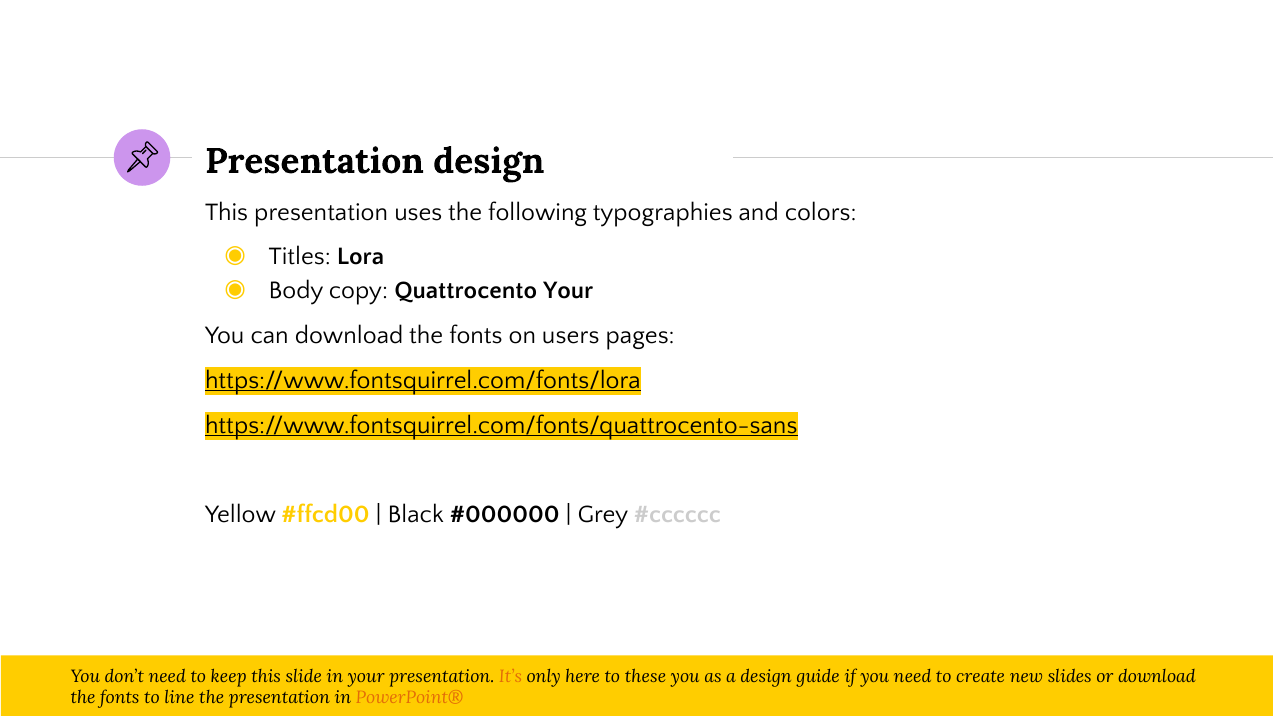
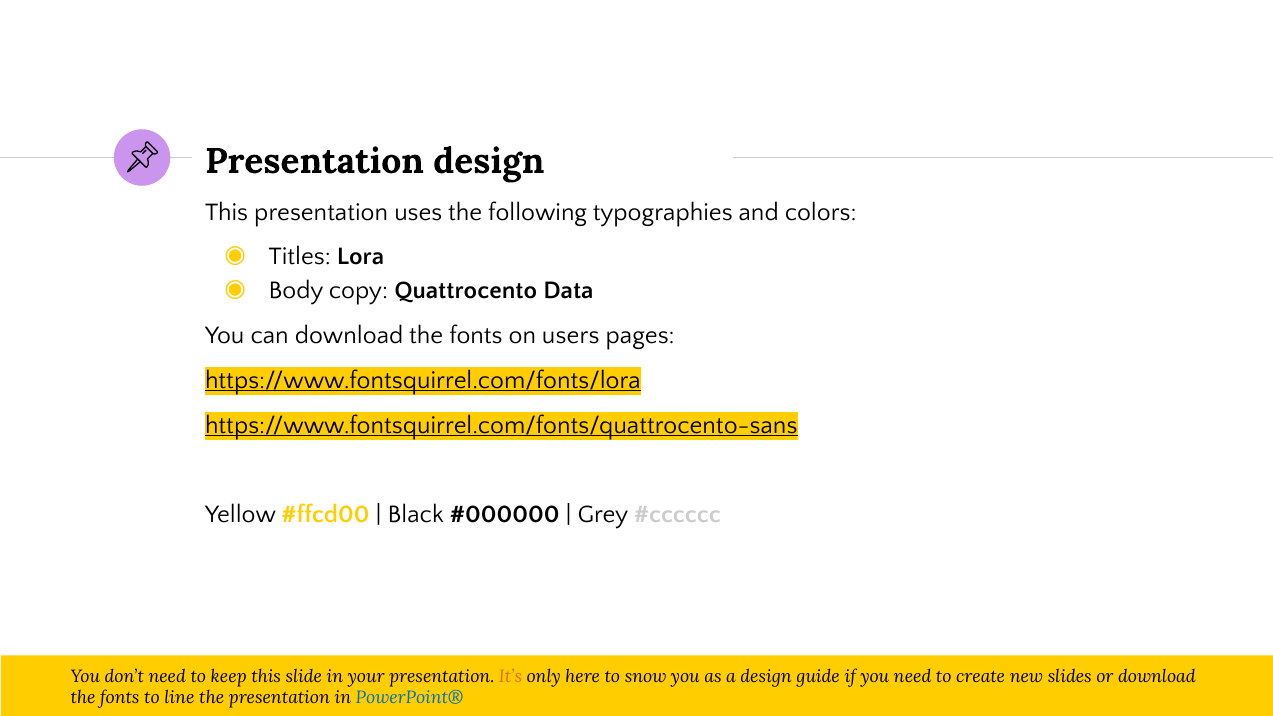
Quattrocento Your: Your -> Data (568, 291)
these: these -> snow (646, 676)
PowerPoint® colour: orange -> blue (410, 698)
